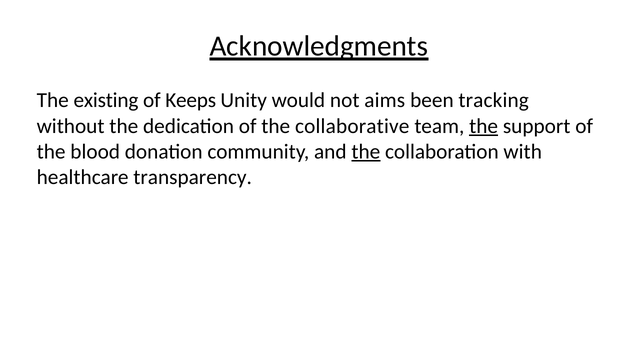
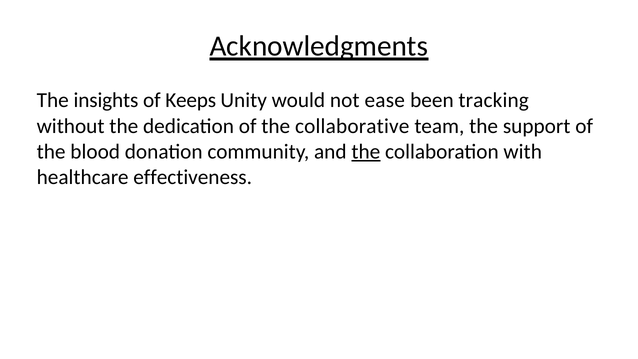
existing: existing -> insights (106, 100)
aims: aims -> ease (385, 100)
the underline: present -> none (484, 126)
transparency: transparency -> effectiveness (193, 177)
